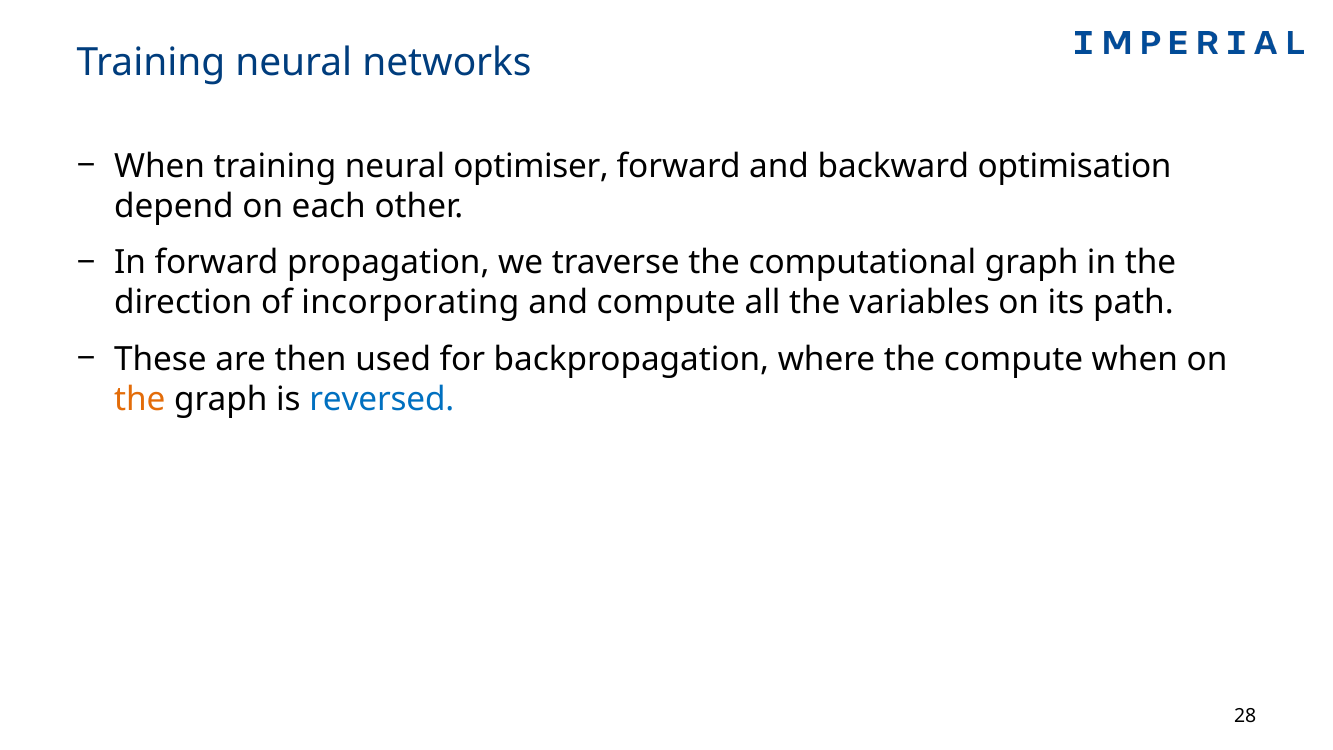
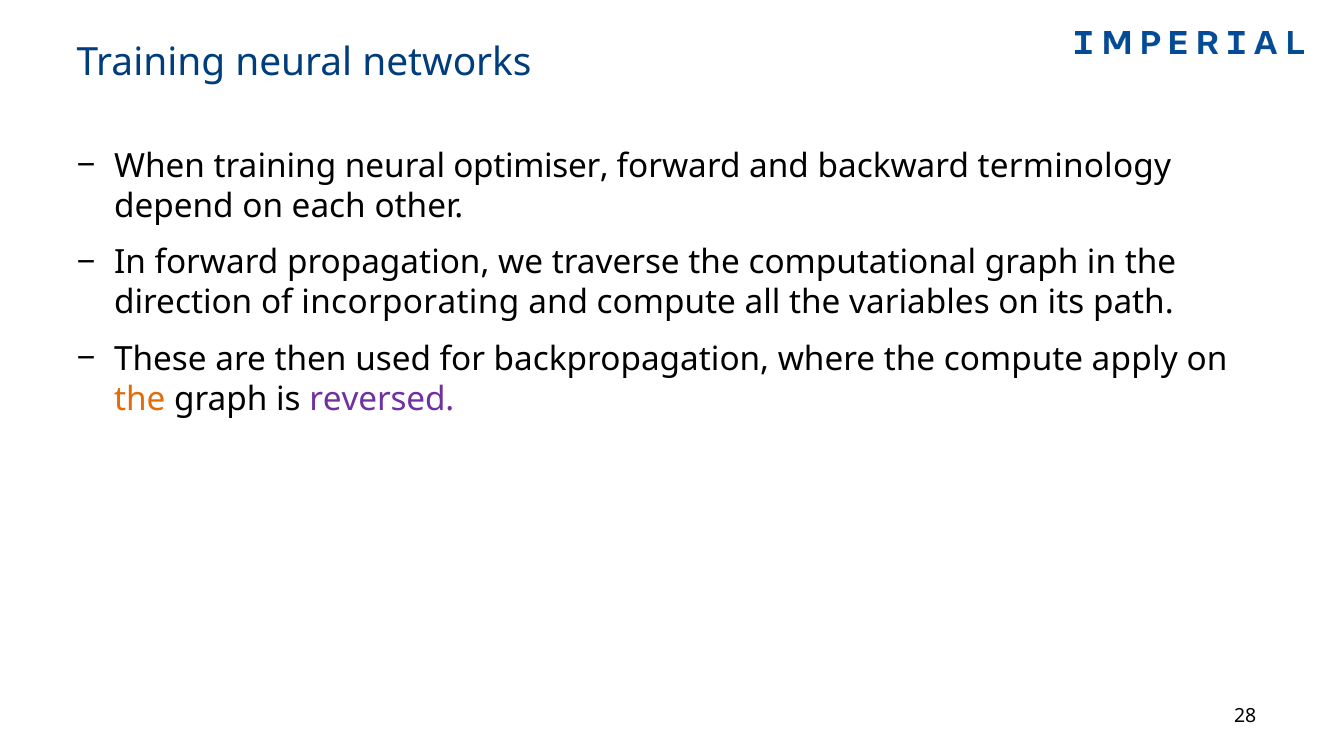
optimisation: optimisation -> terminology (1074, 166)
compute when: when -> apply (1135, 359)
reversed colour: blue -> purple (382, 399)
